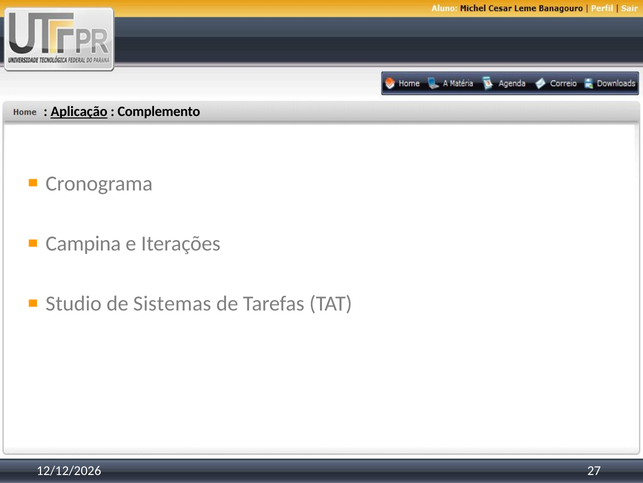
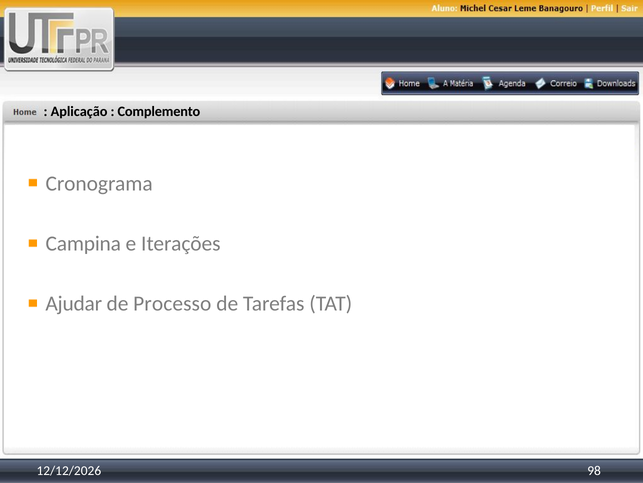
Aplicação underline: present -> none (79, 112)
Studio: Studio -> Ajudar (74, 303)
Sistemas: Sistemas -> Processo (172, 303)
27: 27 -> 98 (594, 470)
